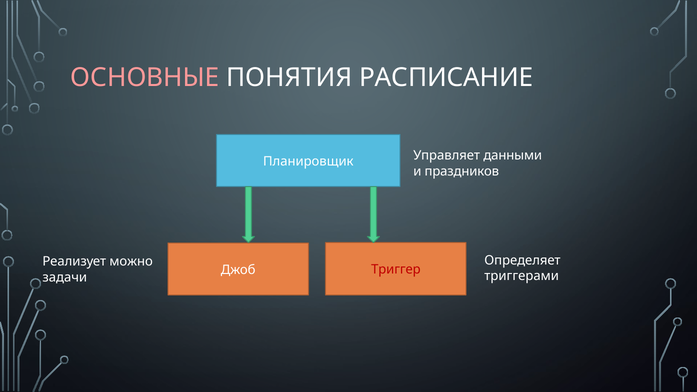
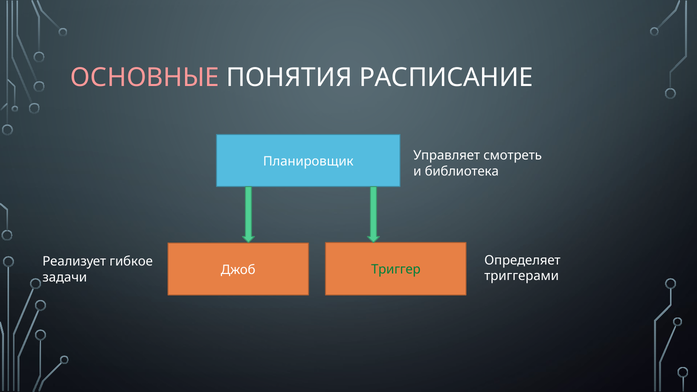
данными: данными -> смотреть (513, 156)
праздников: праздников -> библиотека (462, 171)
можно: можно -> гибкое (131, 262)
Триггер colour: red -> green (396, 270)
